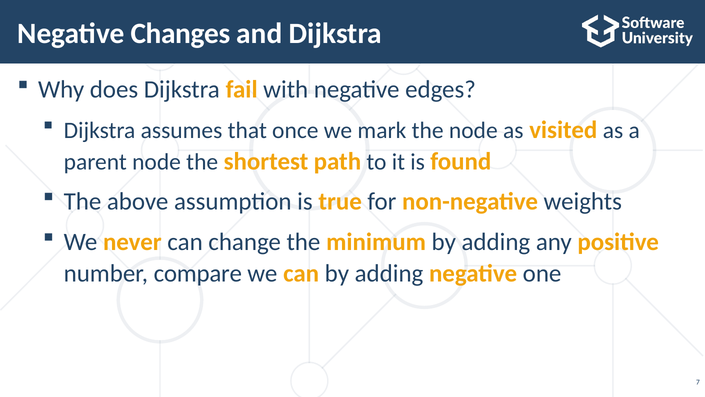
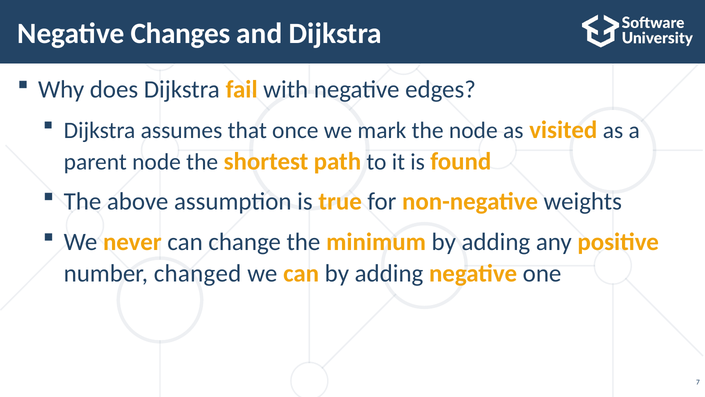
compare: compare -> changed (198, 273)
